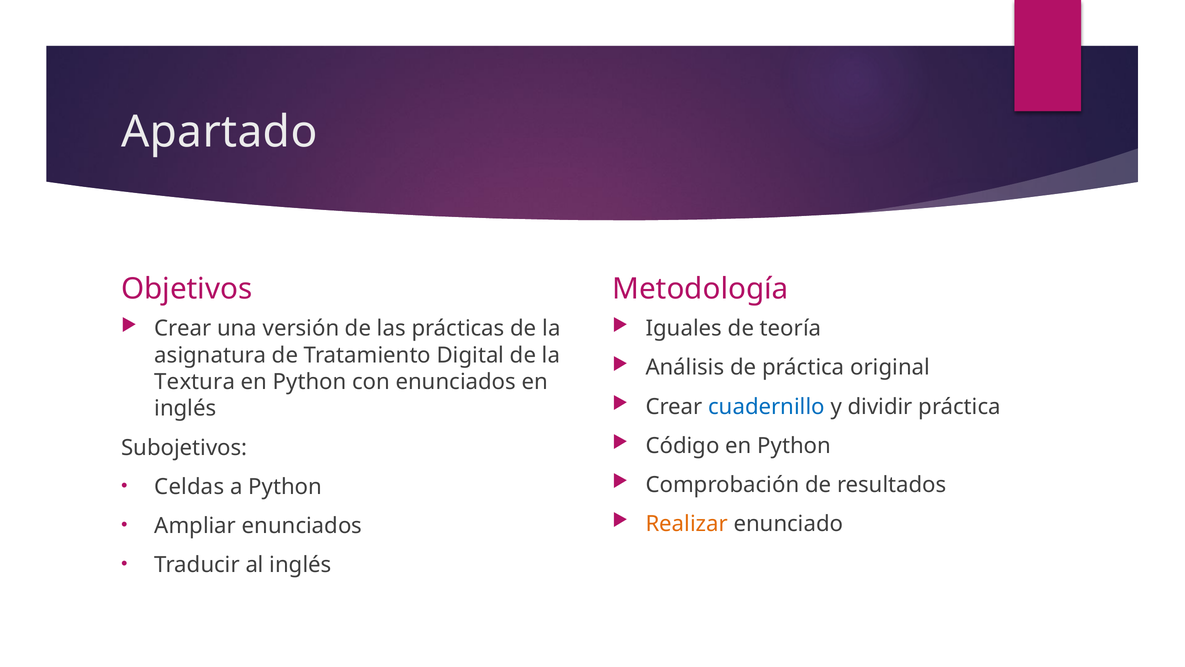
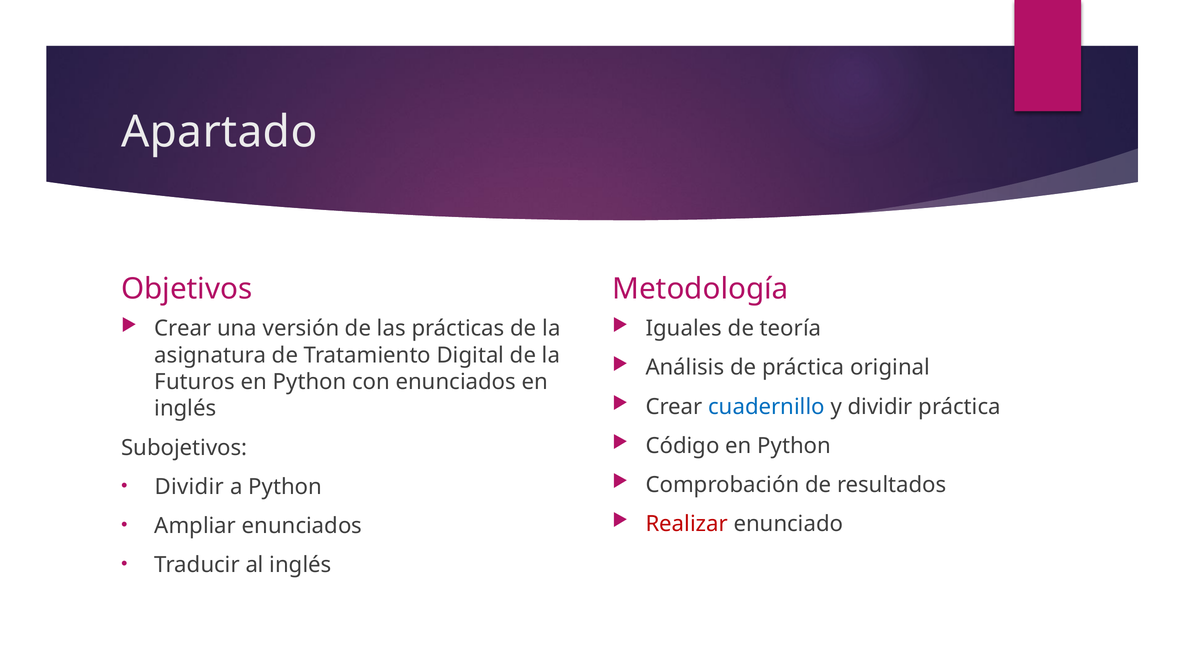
Textura: Textura -> Futuros (195, 382)
Celdas: Celdas -> Dividir (189, 486)
Realizar colour: orange -> red (687, 523)
